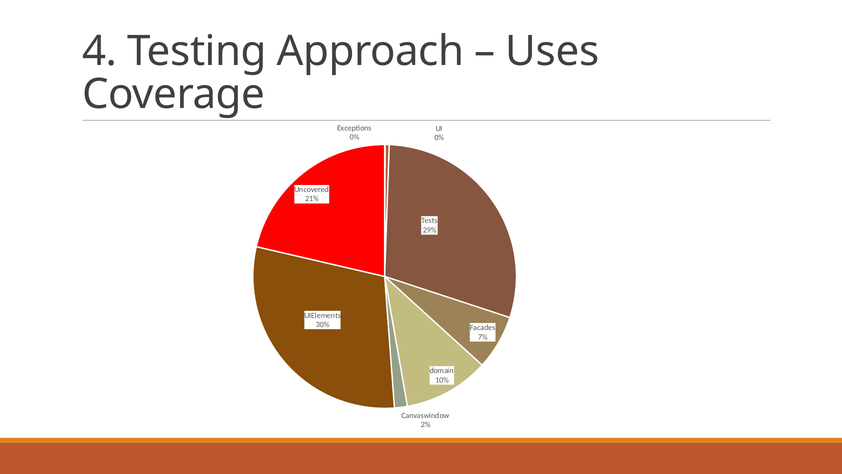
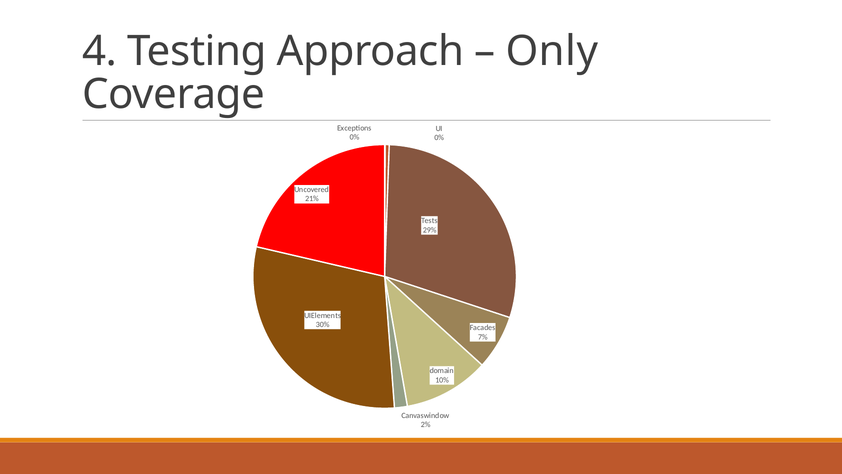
Uses: Uses -> Only (552, 51)
